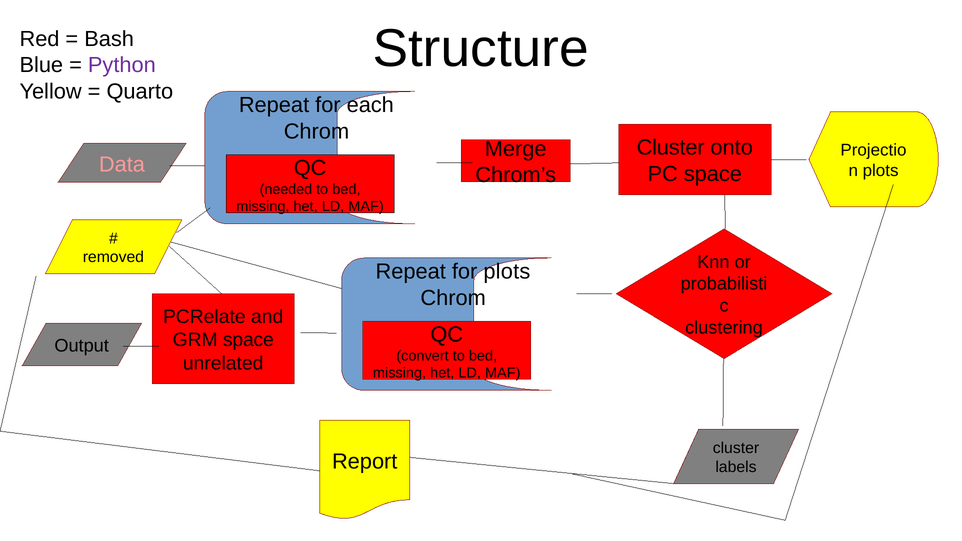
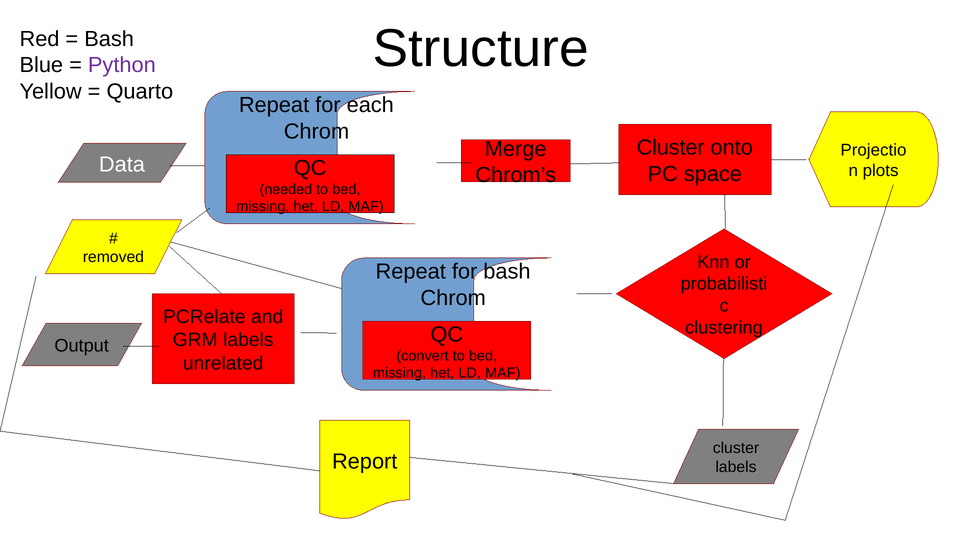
Data colour: pink -> white (122, 164)
for plots: plots -> bash (507, 272)
GRM space: space -> labels (248, 340)
